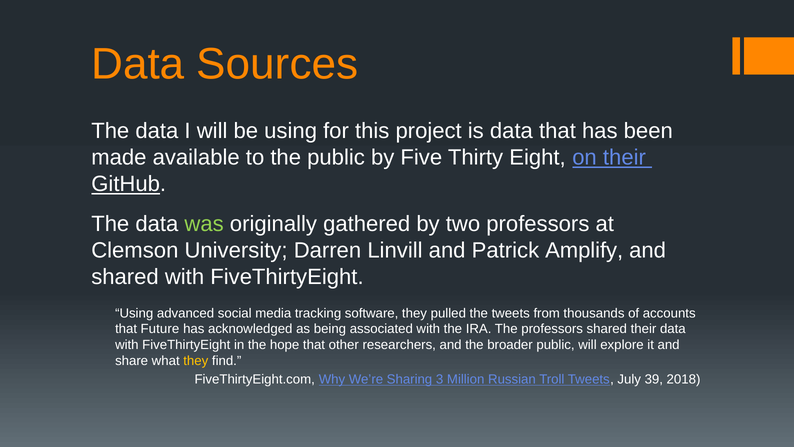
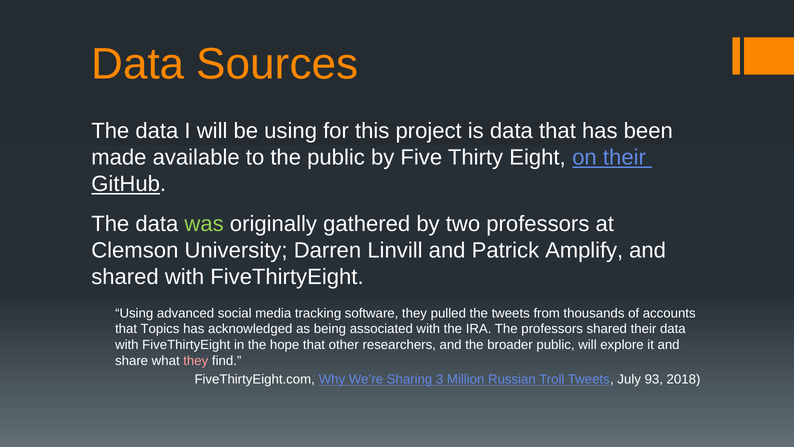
Future: Future -> Topics (160, 329)
they colour: yellow -> pink (196, 361)
39: 39 -> 93 (654, 379)
